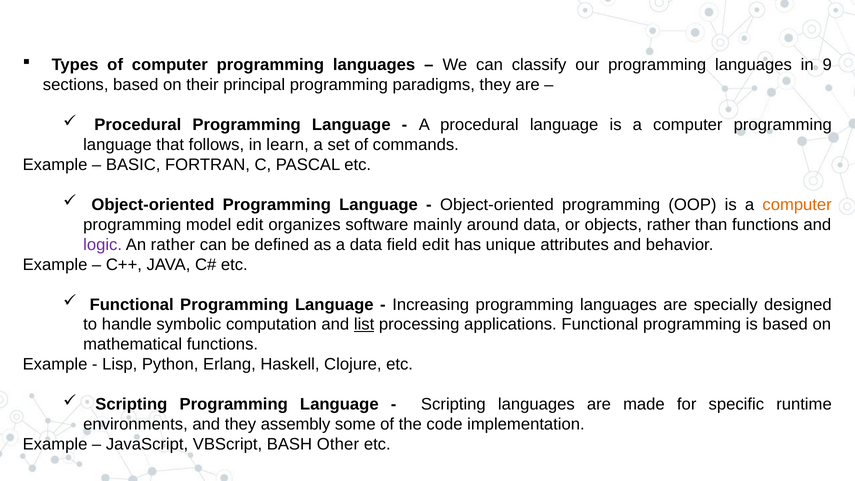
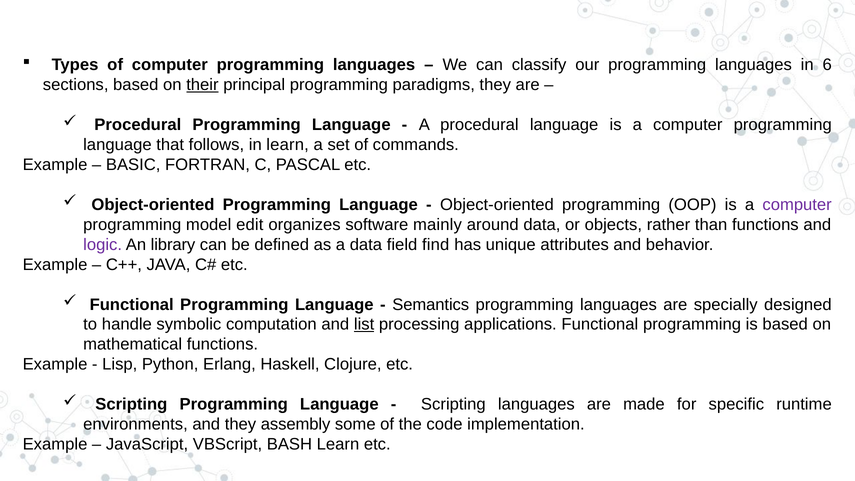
9: 9 -> 6 (827, 65)
their underline: none -> present (202, 85)
computer colour: orange -> purple (797, 205)
An rather: rather -> library (173, 245)
field edit: edit -> find (436, 245)
Increasing: Increasing -> Semantics (431, 305)
BASH Other: Other -> Learn (338, 444)
